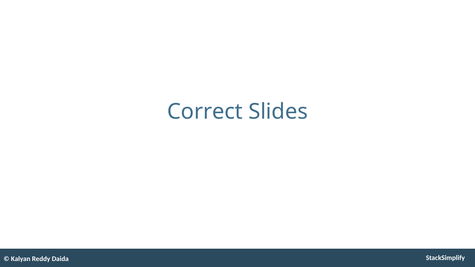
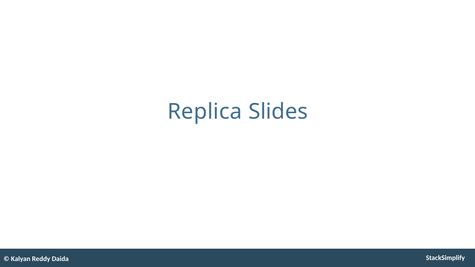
Correct: Correct -> Replica (205, 112)
